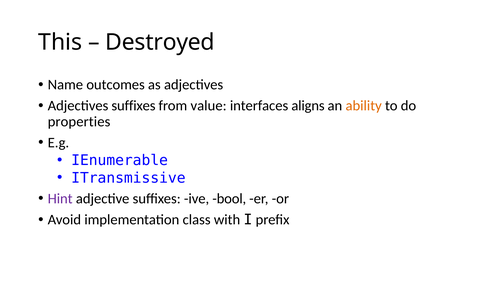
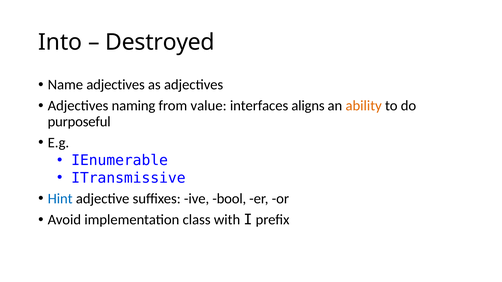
This: This -> Into (60, 42)
Name outcomes: outcomes -> adjectives (116, 85)
Adjectives suffixes: suffixes -> naming (133, 106)
properties: properties -> purposeful (79, 122)
Hint colour: purple -> blue (60, 199)
